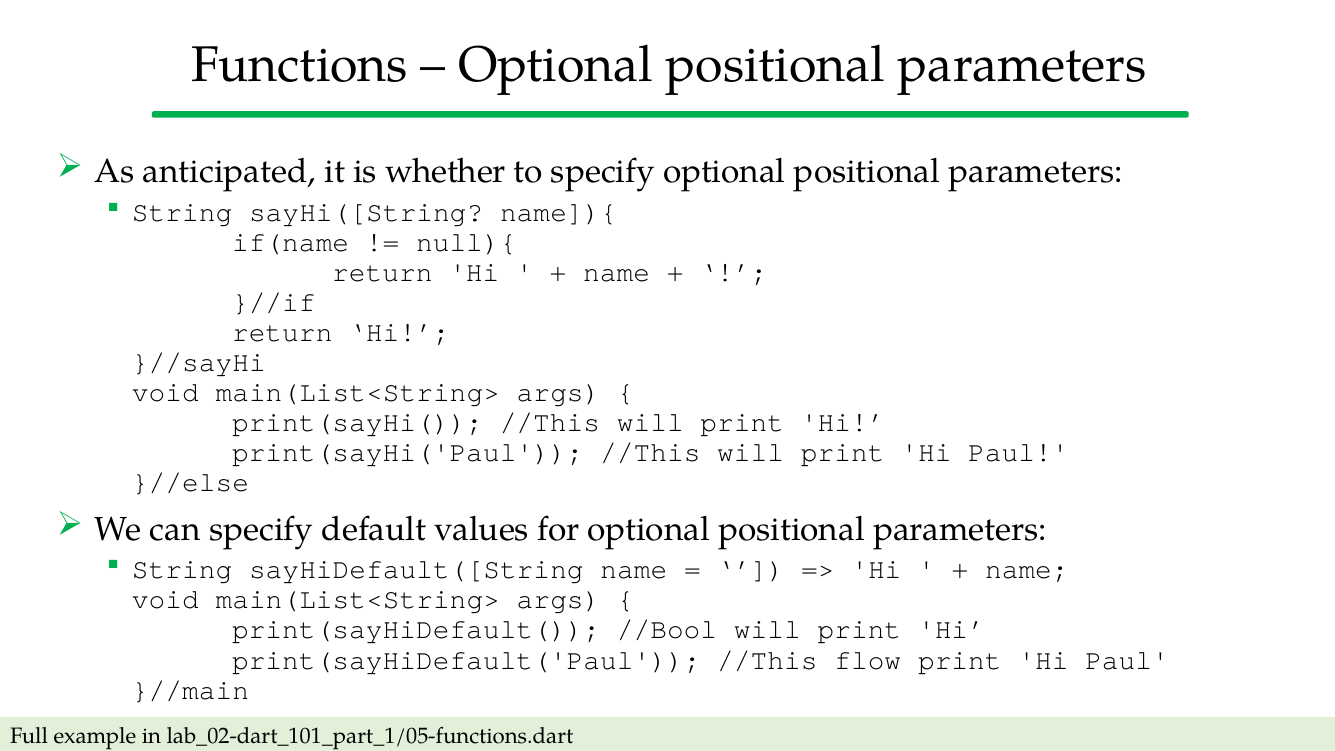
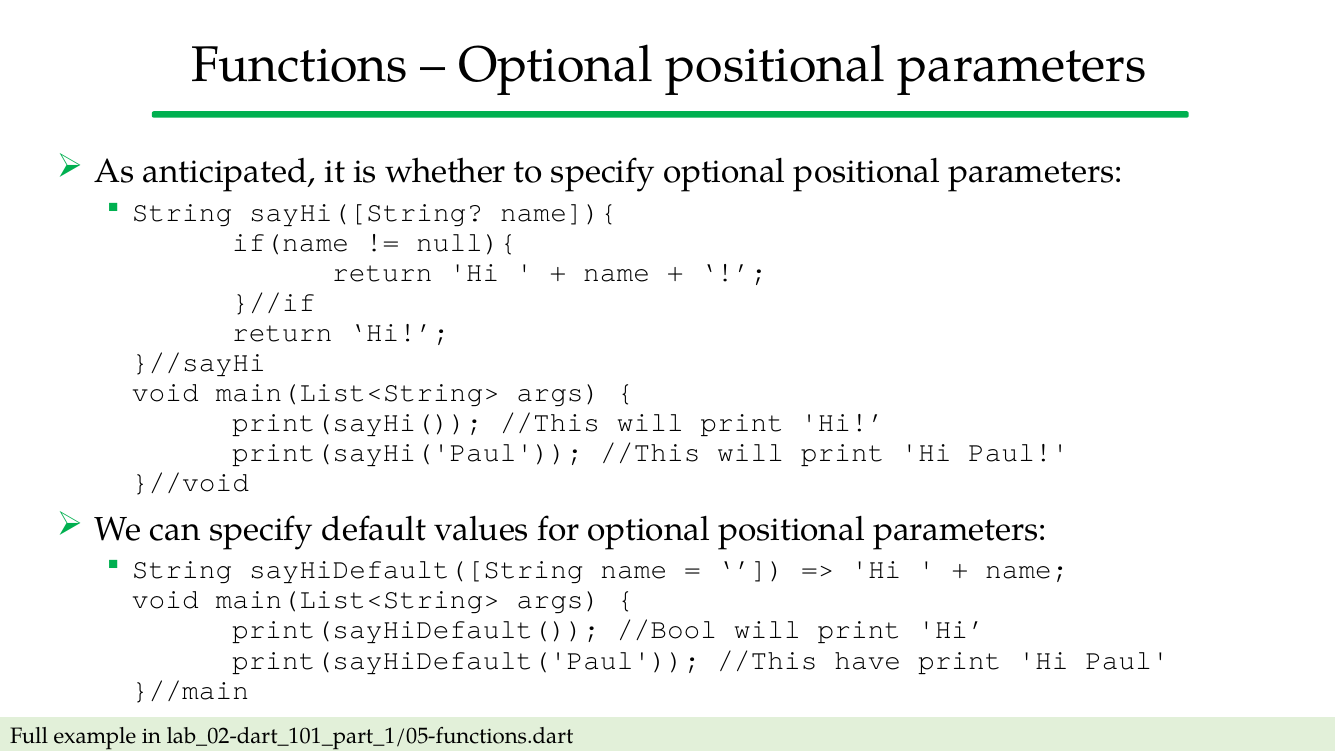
}//else: }//else -> }//void (190, 483)
flow: flow -> have (868, 660)
